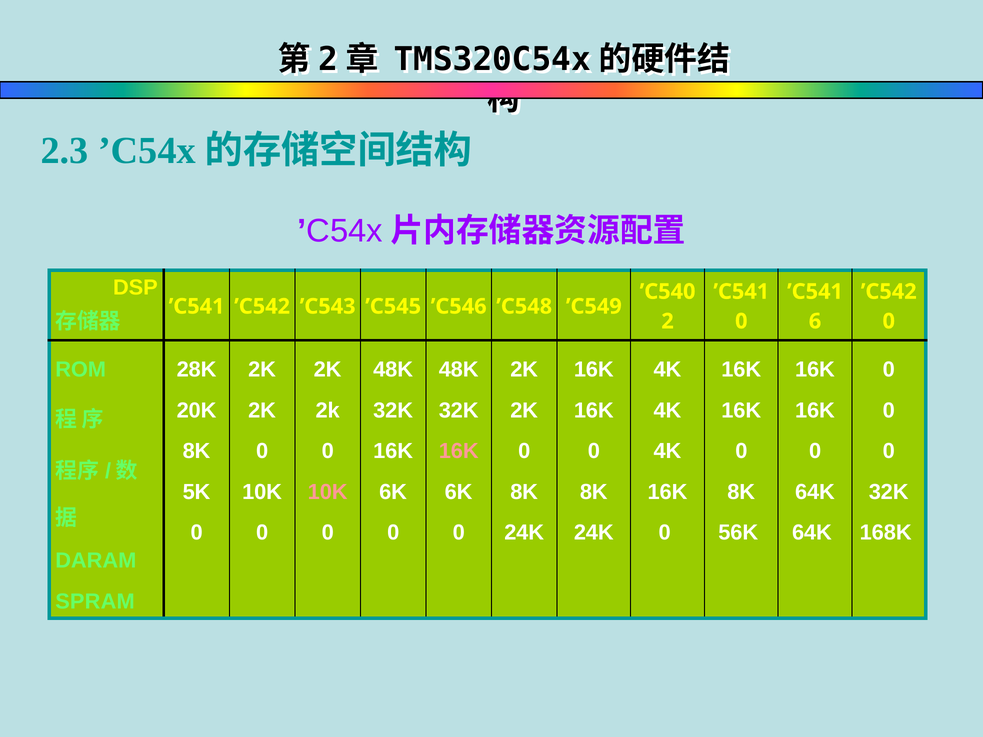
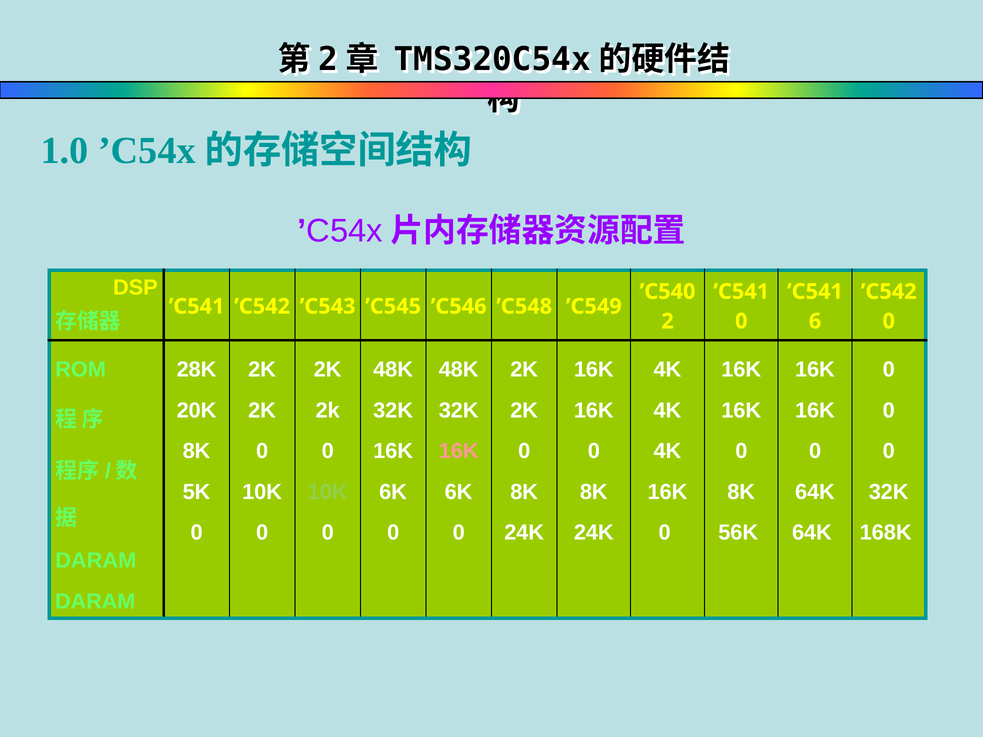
2.3: 2.3 -> 1.0 (65, 151)
10K colour: pink -> light green (328, 492)
SPRAM: SPRAM -> DARAM (95, 602)
